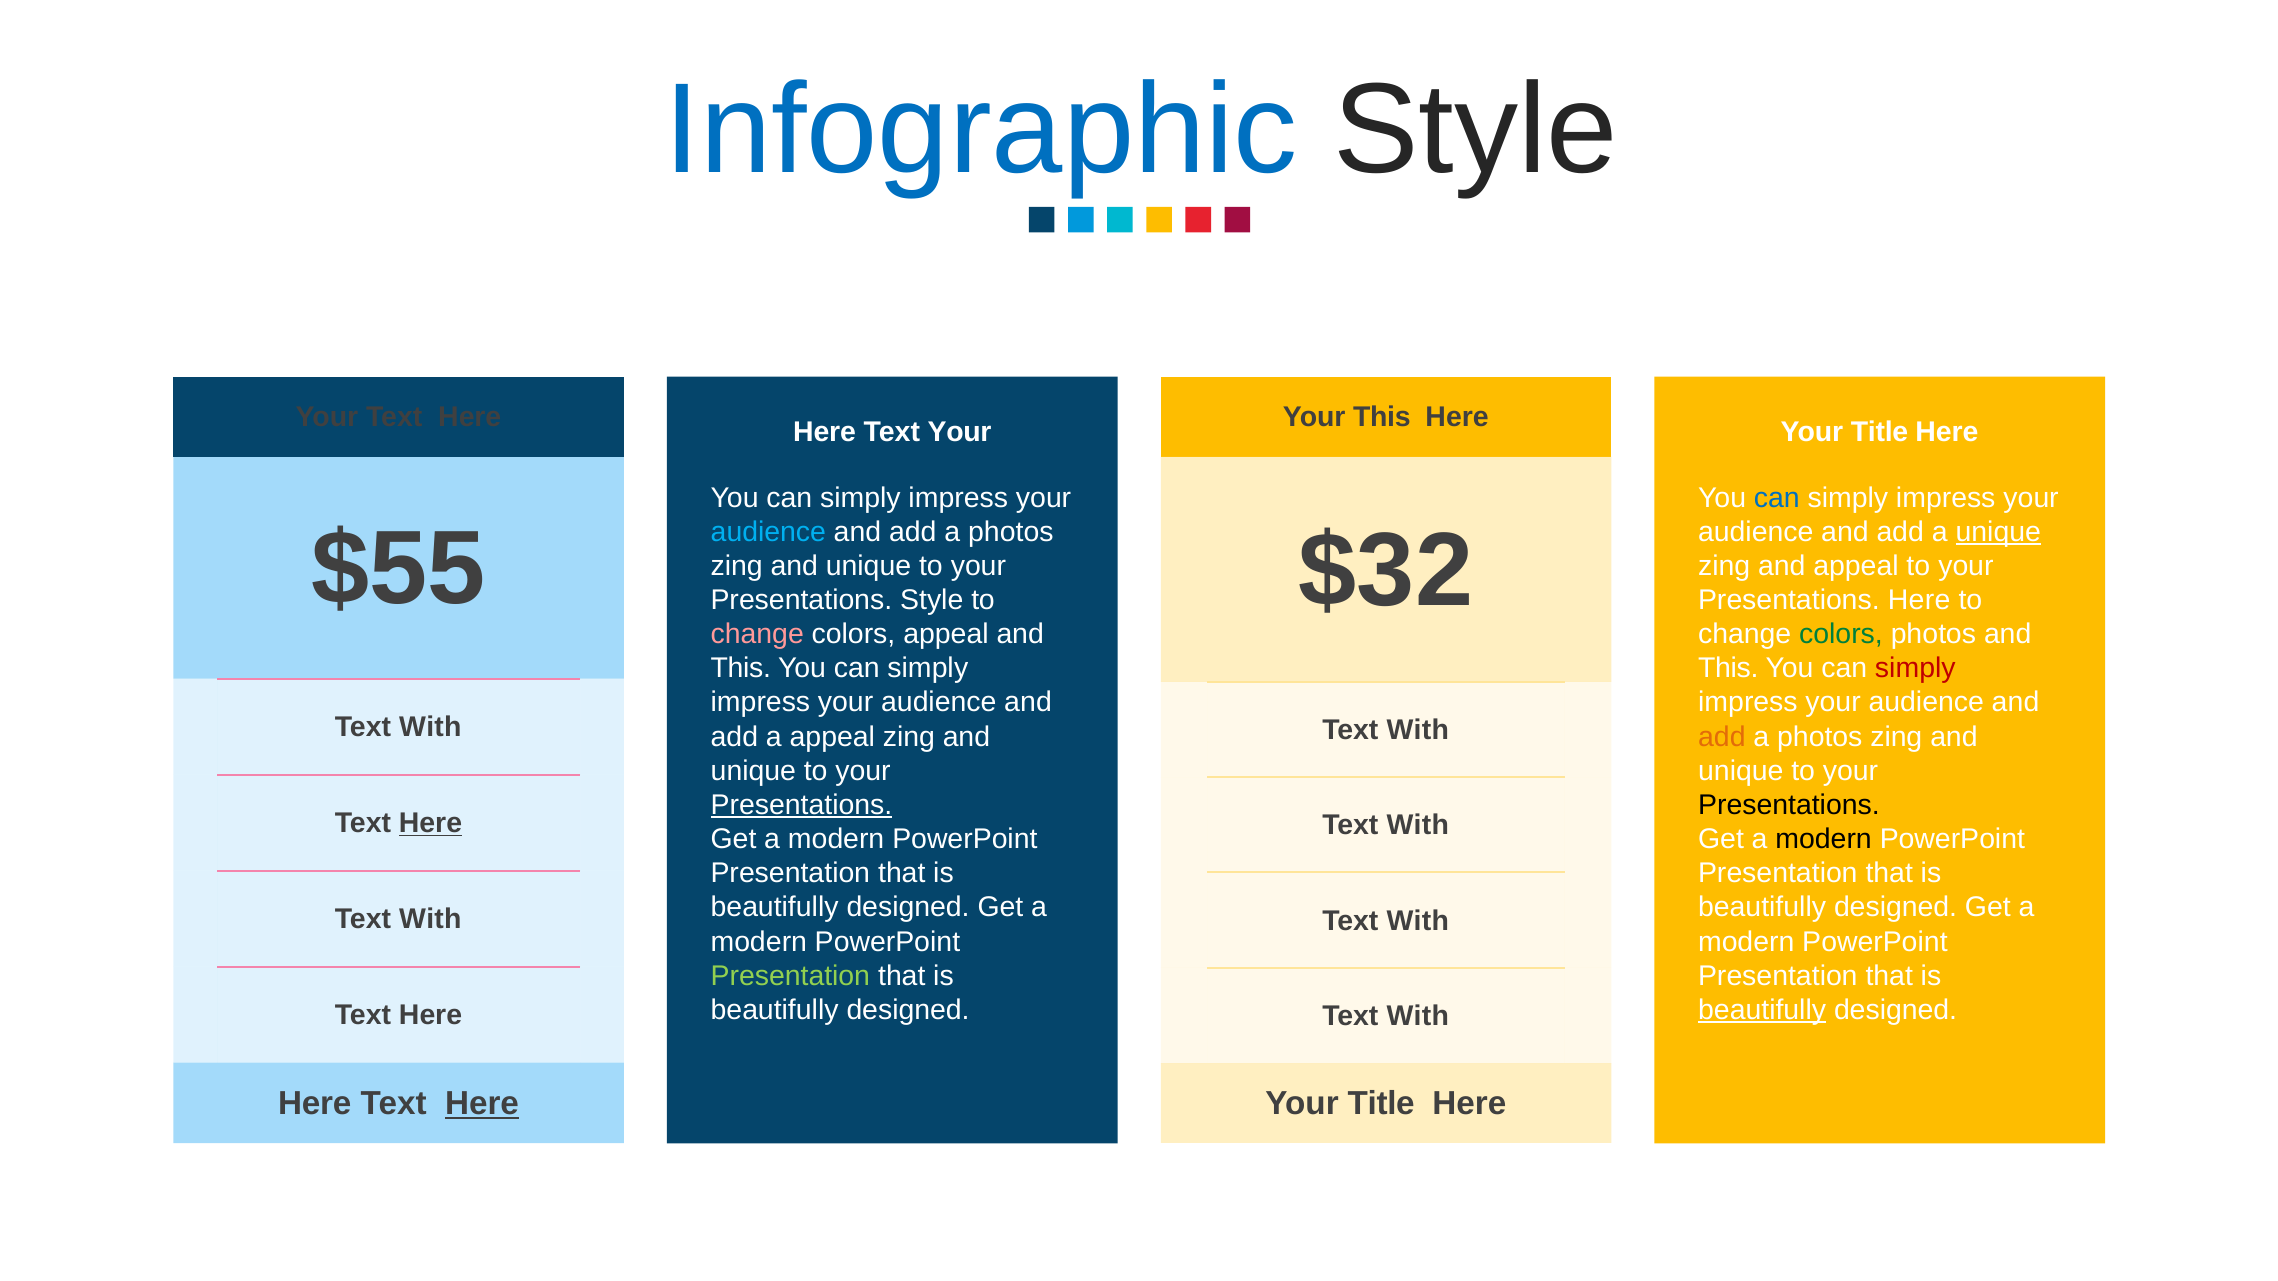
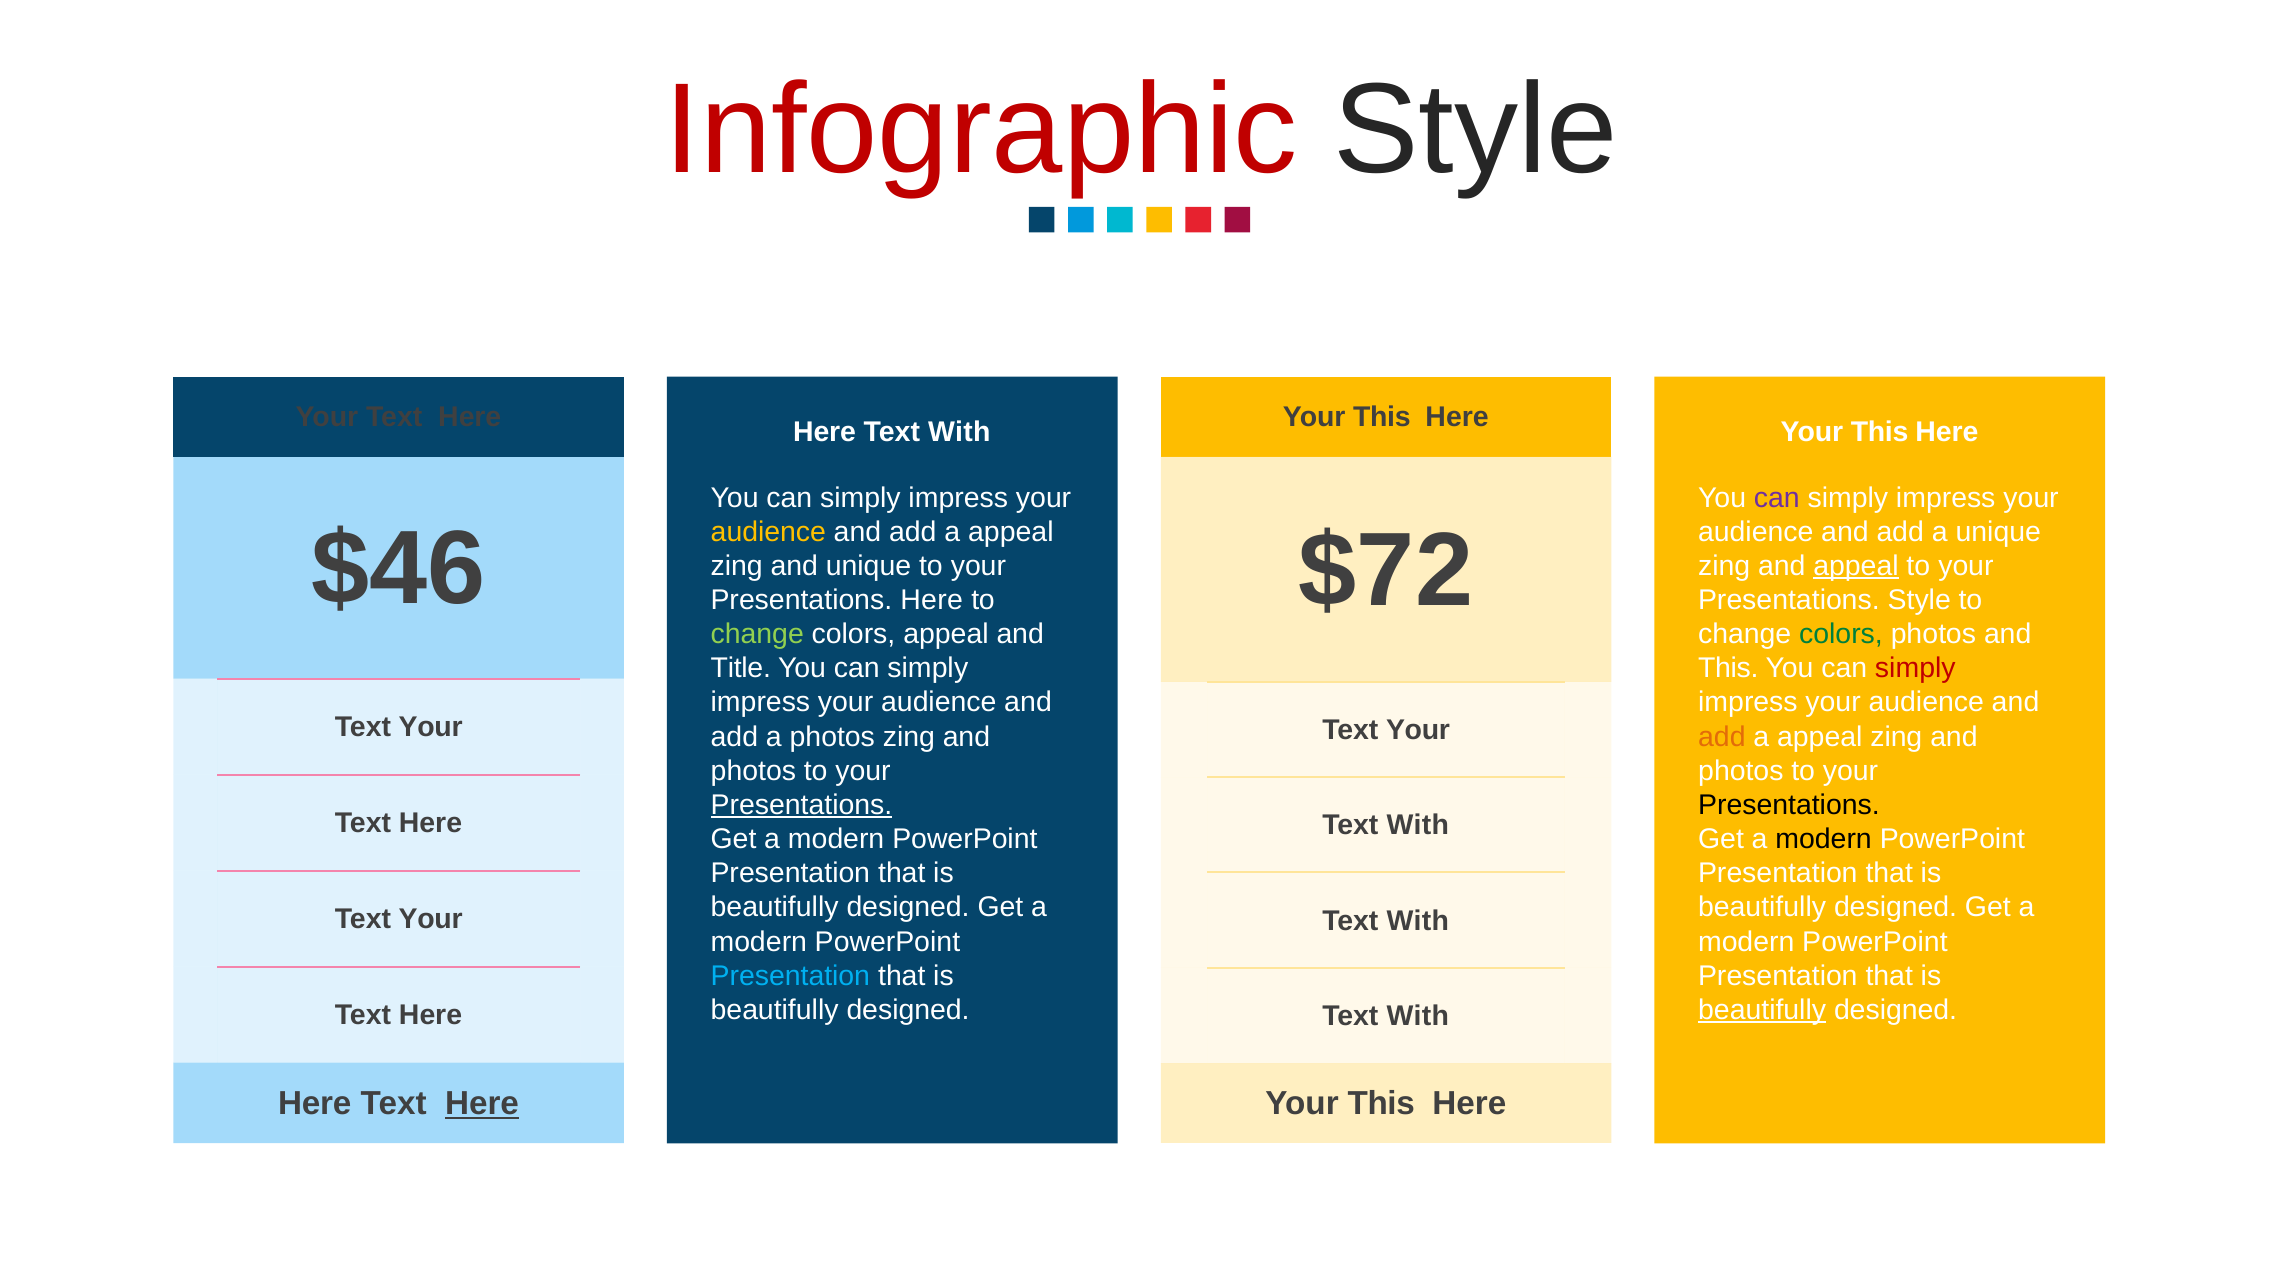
Infographic colour: blue -> red (981, 130)
Your: Your -> With (959, 433)
Title: Title -> This (1880, 433)
can colour: blue -> purple (1777, 498)
audience colour: light blue -> yellow (768, 532)
photos: photos -> appeal (1011, 532)
unique underline: present -> none (1998, 532)
$55: $55 -> $46 (399, 570)
$32: $32 -> $72 (1386, 571)
appeal underline: none -> present (1856, 566)
Presentations Style: Style -> Here (932, 600)
Presentations Here: Here -> Style (1919, 600)
change colour: pink -> light green (757, 634)
This: This -> Title (741, 669)
With: With -> Your (431, 727)
With: With -> Your (1418, 730)
a appeal: appeal -> photos (832, 737)
photos: photos -> appeal (1820, 737)
unique: unique -> photos (753, 771)
unique: unique -> photos (1741, 771)
Here underline: present -> none (431, 823)
With: With -> Your (431, 920)
Presentation colour: light green -> light blue (790, 976)
Title: Title -> This (1381, 1104)
